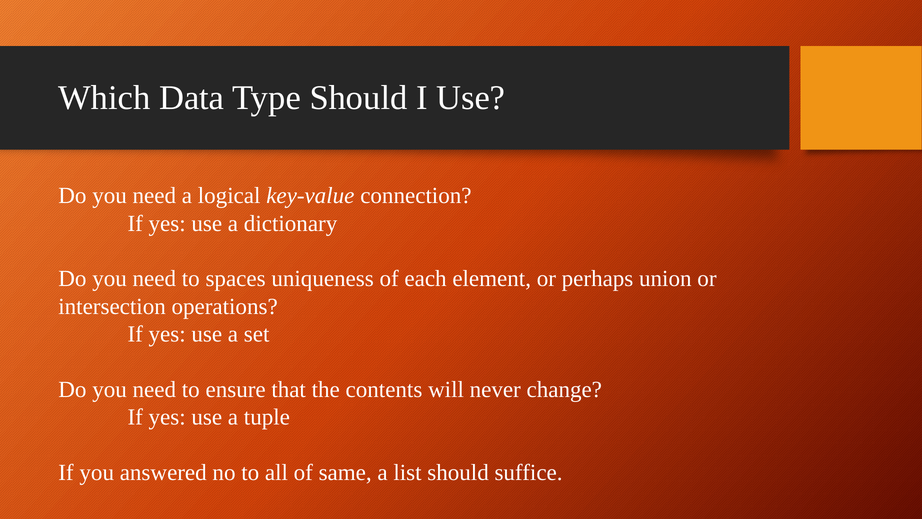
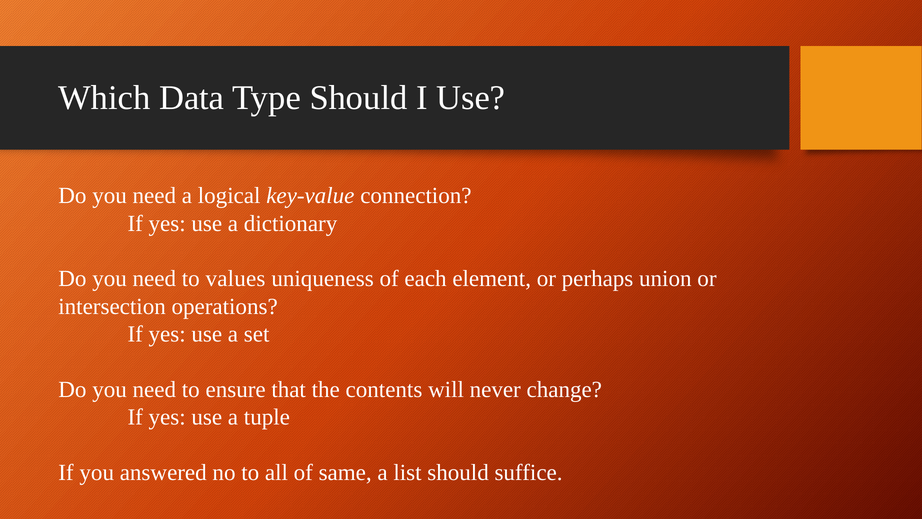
spaces: spaces -> values (235, 279)
